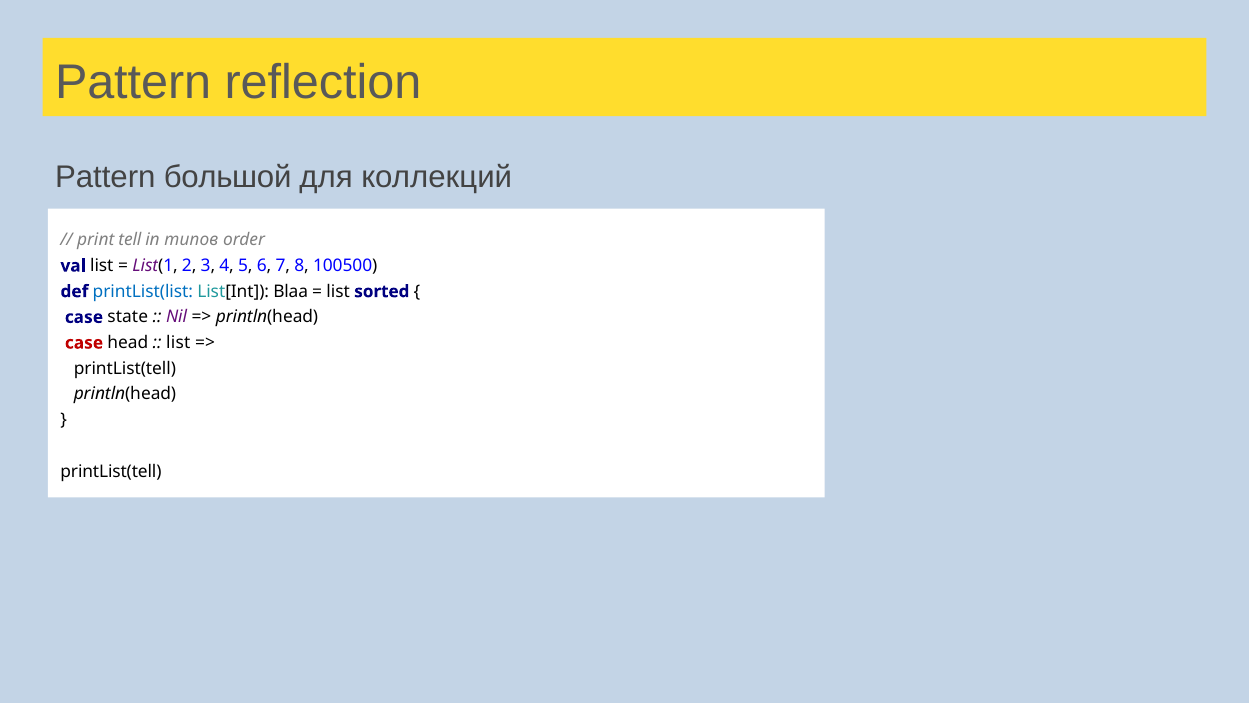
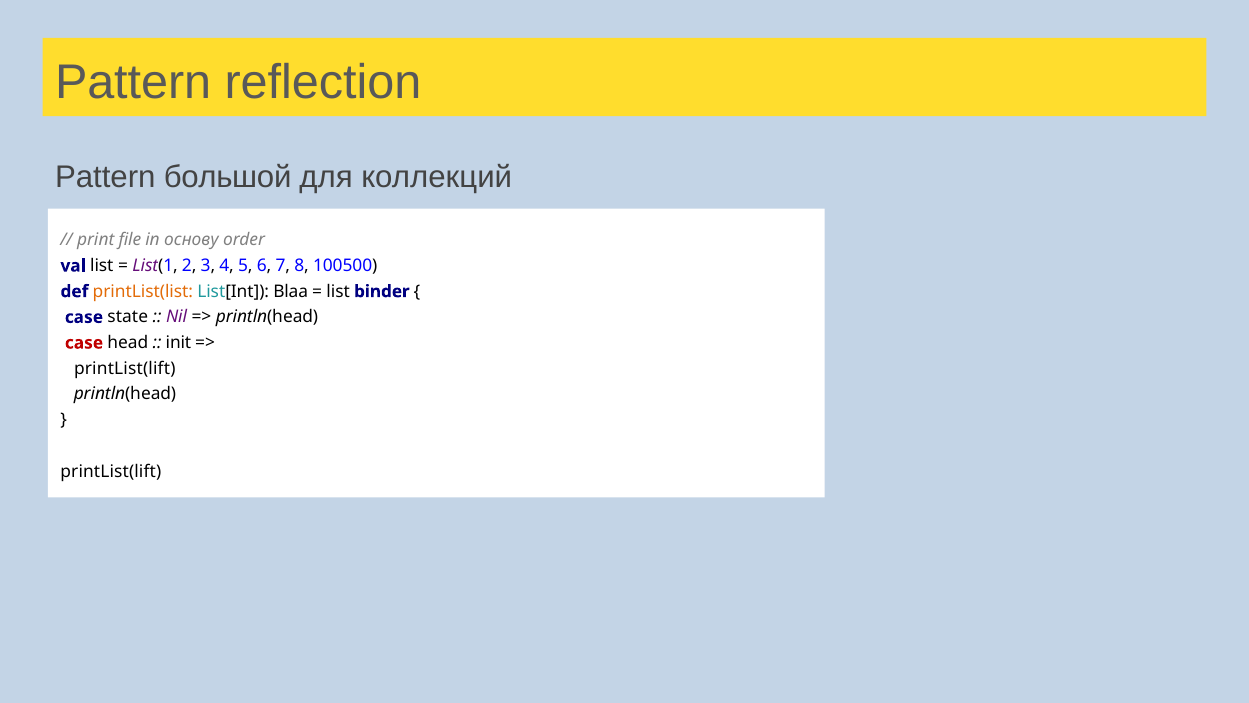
tell: tell -> file (130, 240)
типов: типов -> основу (192, 240)
printList(list colour: blue -> orange (143, 291)
sorted: sorted -> binder (382, 291)
list: list -> init (178, 343)
printList(tell: printList(tell -> printList(lift (125, 368)
printList(tell: printList(tell -> printList(lift (111, 471)
